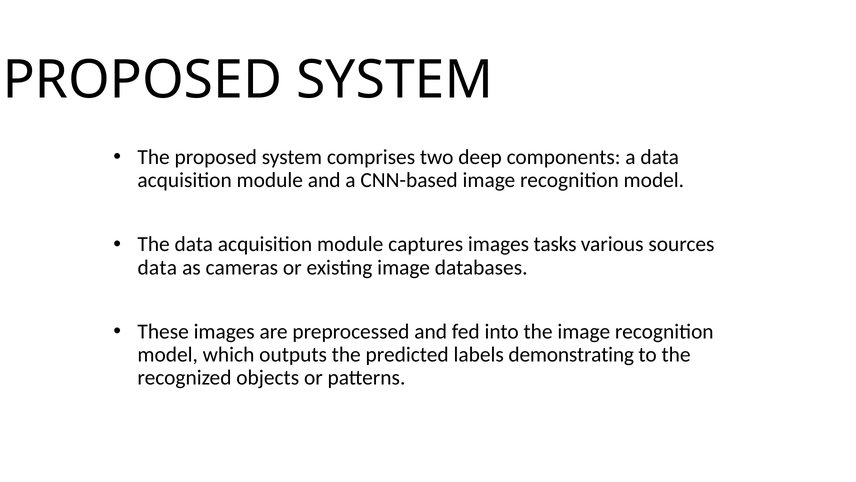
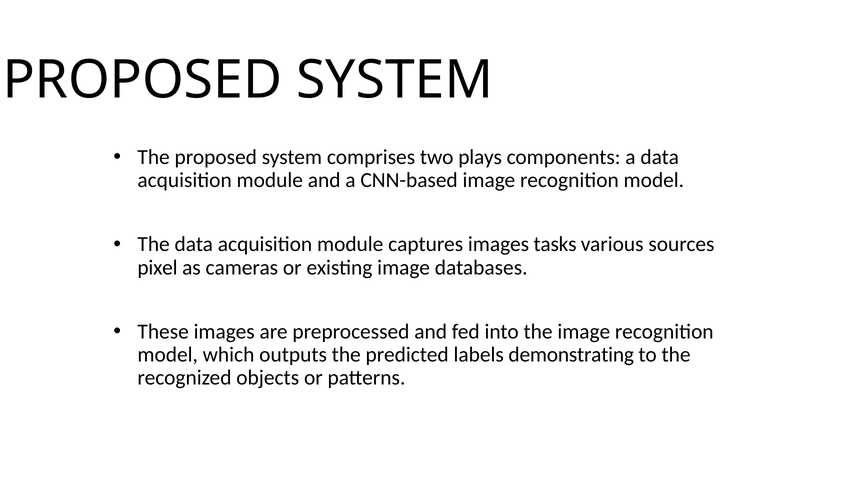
deep: deep -> plays (480, 157)
data: data -> pixel (158, 267)
